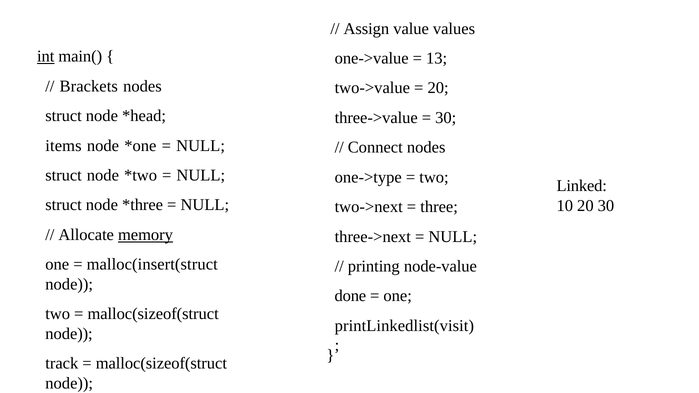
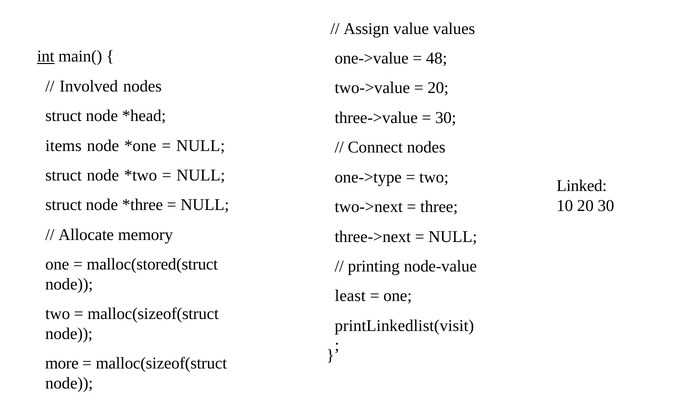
13: 13 -> 48 (437, 58)
Brackets: Brackets -> Involved (89, 86)
memory underline: present -> none (145, 235)
malloc(insert(struct: malloc(insert(struct -> malloc(stored(struct (152, 265)
done: done -> least (350, 296)
track: track -> more (62, 364)
